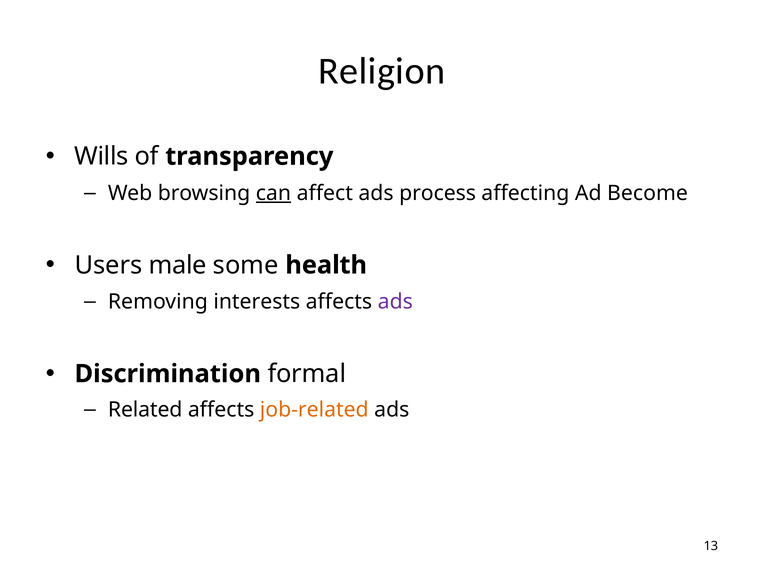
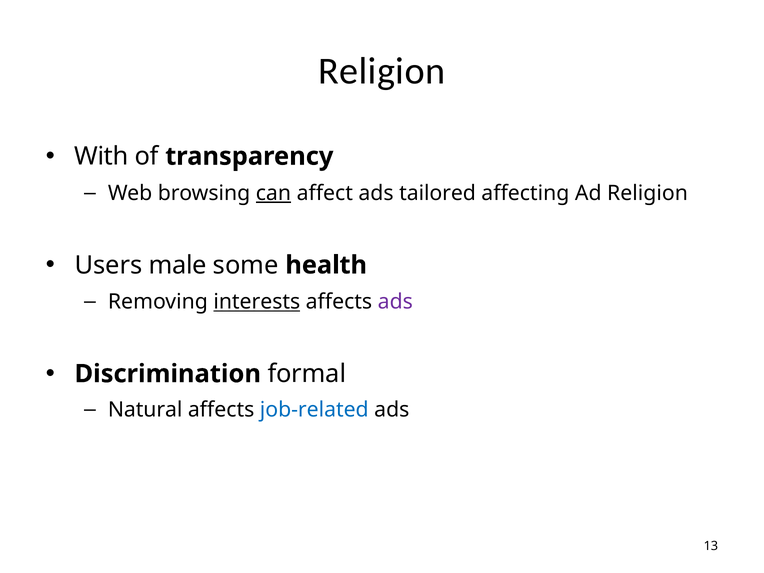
Wills: Wills -> With (101, 156)
process: process -> tailored (438, 193)
Ad Become: Become -> Religion (648, 193)
interests underline: none -> present (257, 302)
Related: Related -> Natural (145, 410)
job-related colour: orange -> blue (314, 410)
